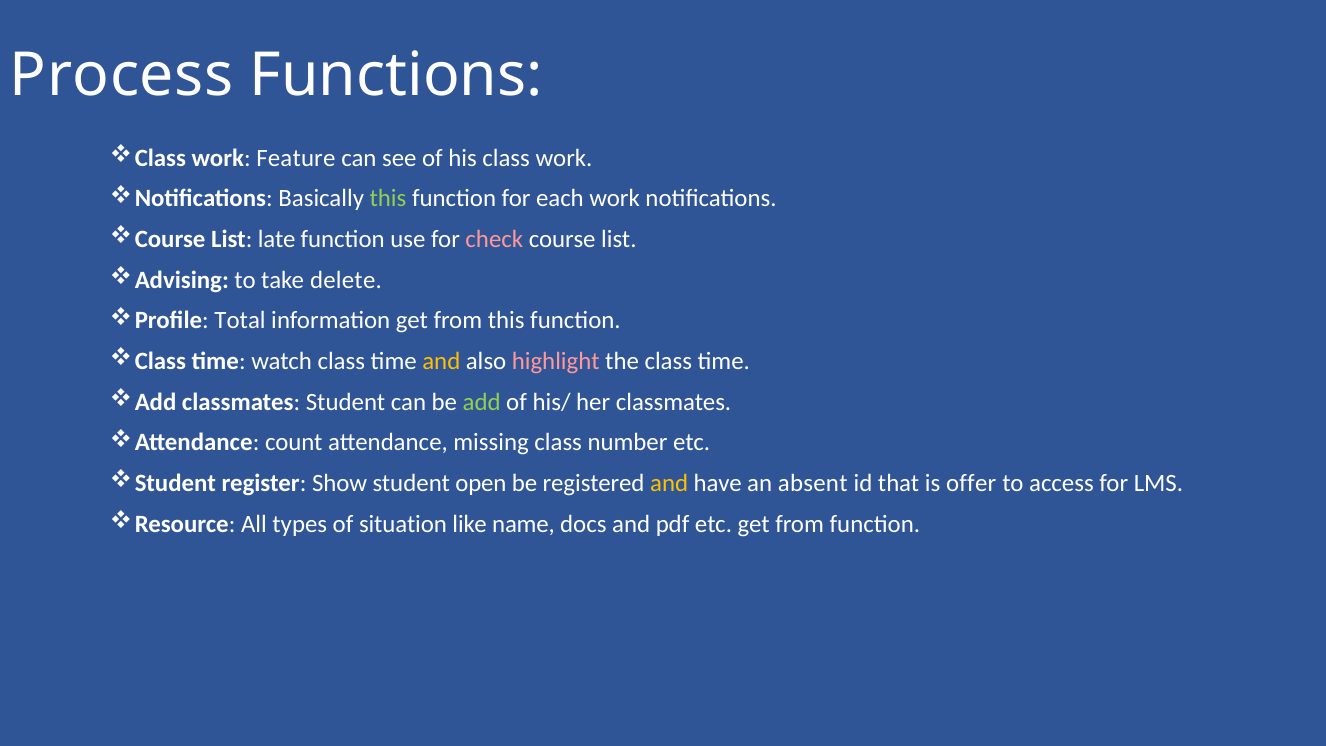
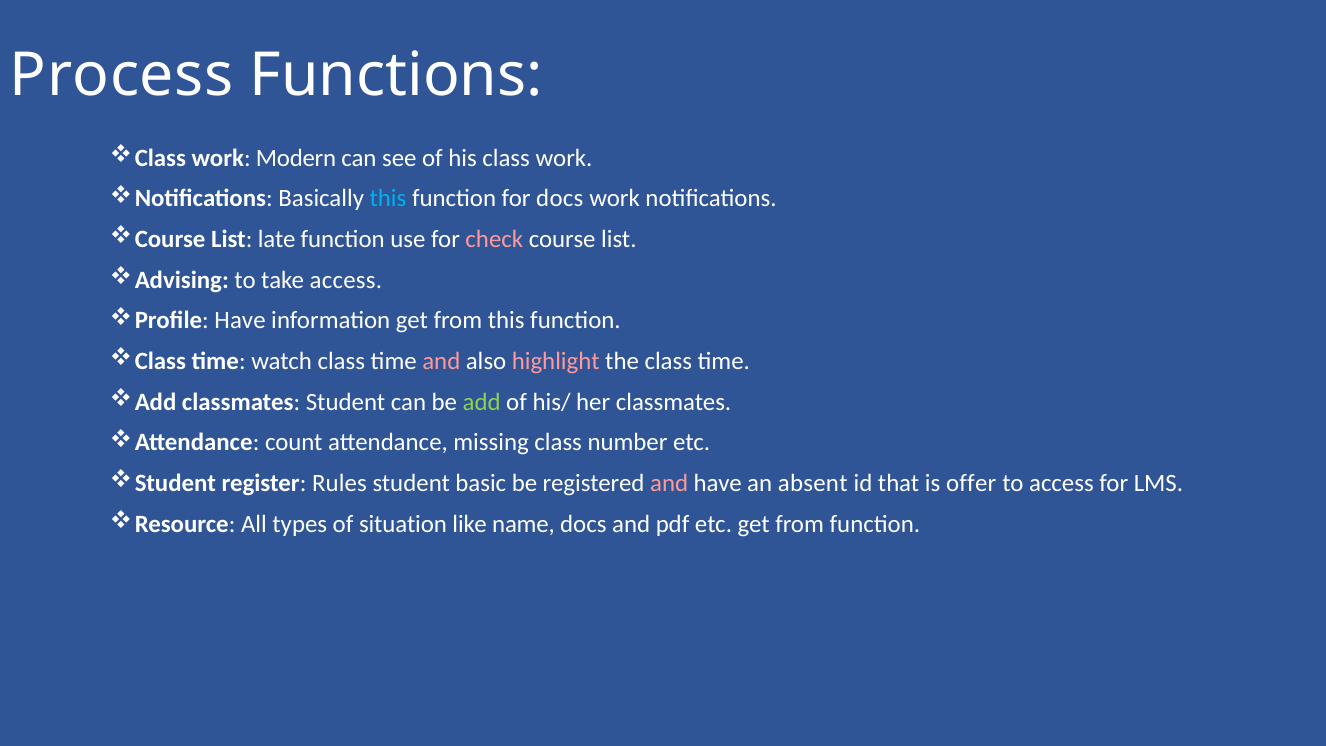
Feature: Feature -> Modern (296, 158)
this colour: light green -> light blue (388, 198)
for each: each -> docs (560, 198)
take delete: delete -> access (346, 280)
Total: Total -> Have (240, 320)
and colour: yellow -> pink (441, 361)
Show: Show -> Rules (339, 483)
open: open -> basic (481, 483)
and colour: yellow -> pink (669, 483)
